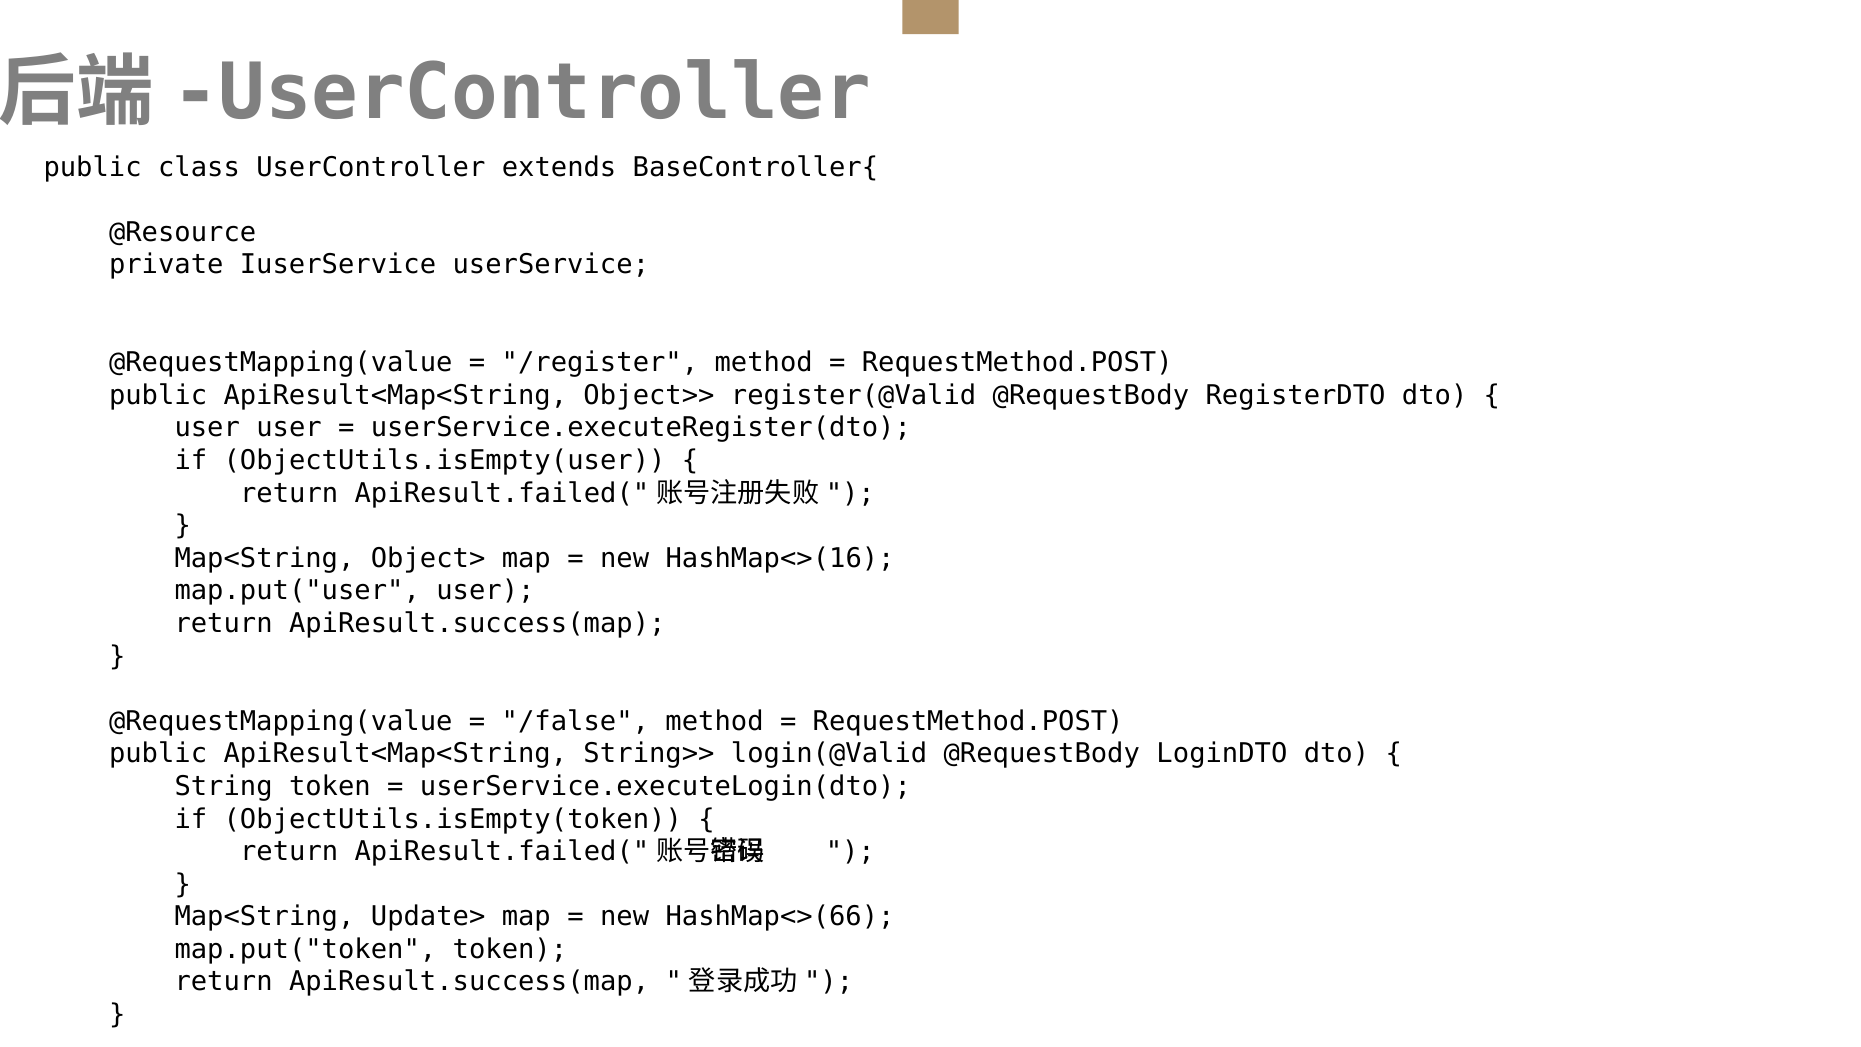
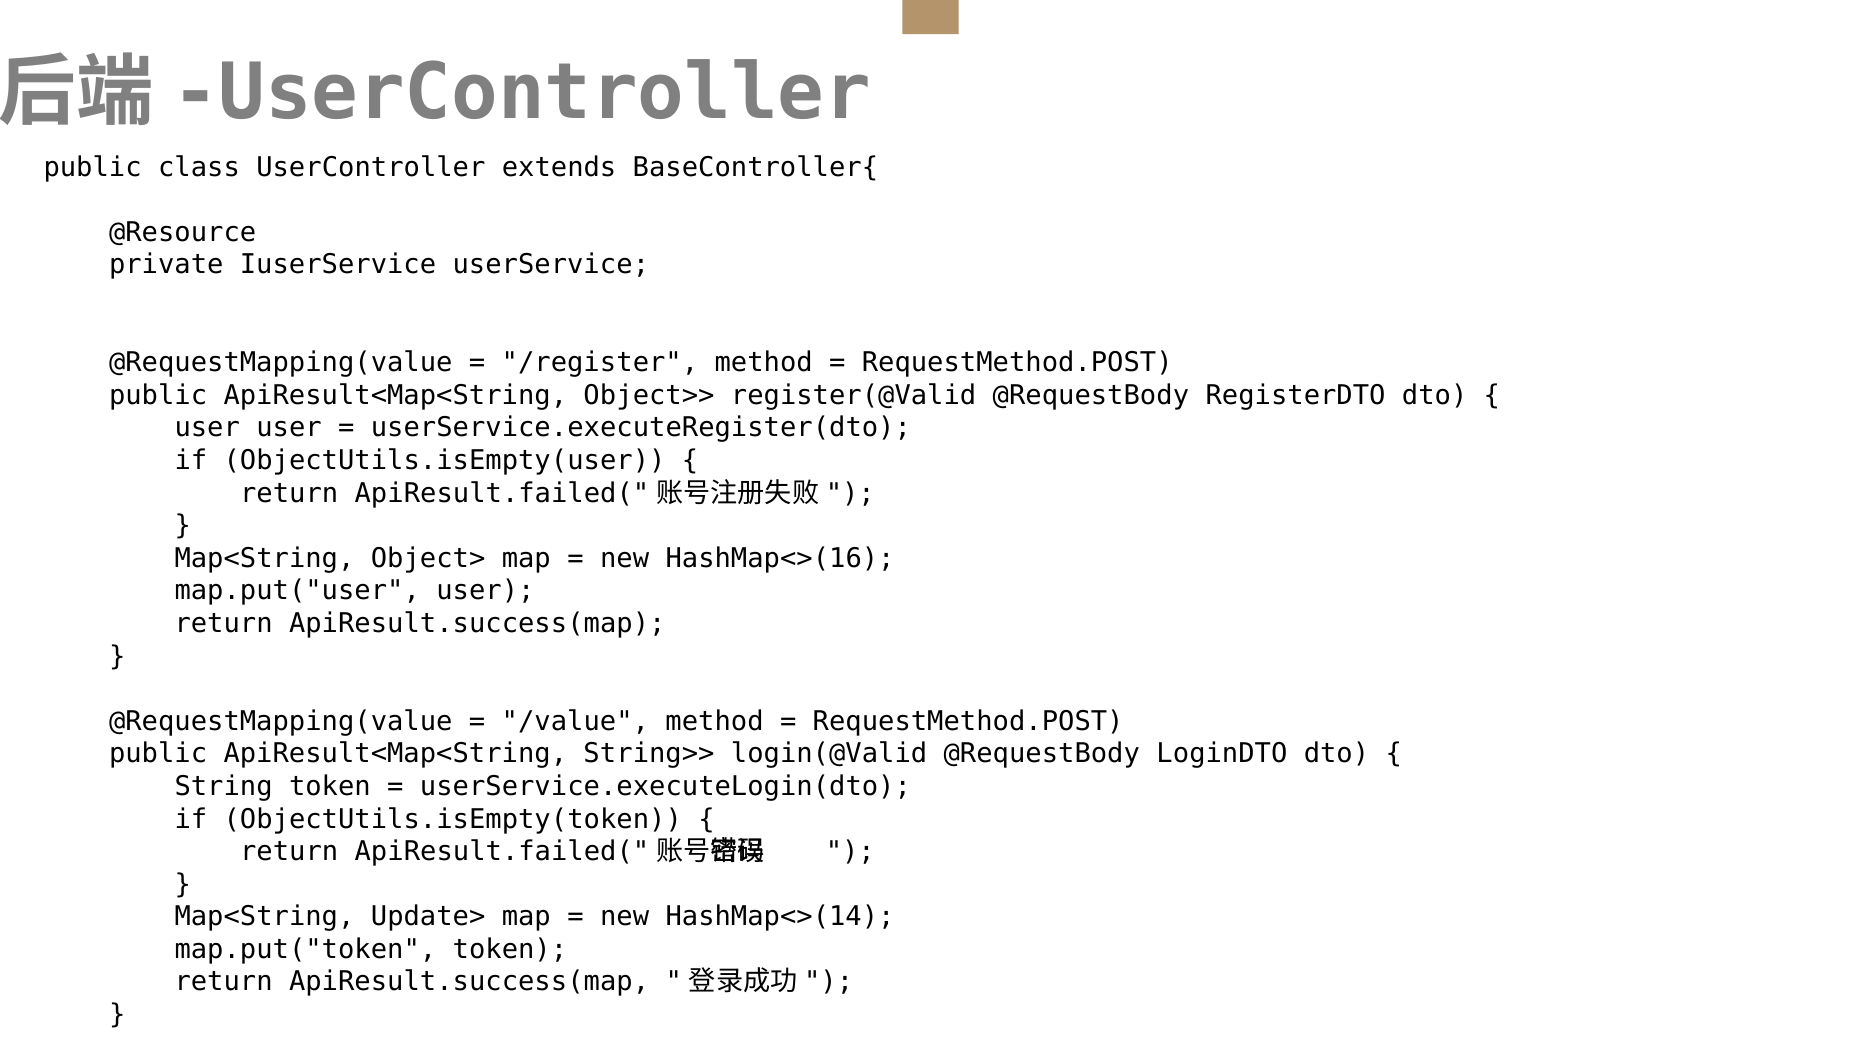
/false: /false -> /value (575, 721)
HashMap<>(66: HashMap<>(66 -> HashMap<>(14 (780, 917)
